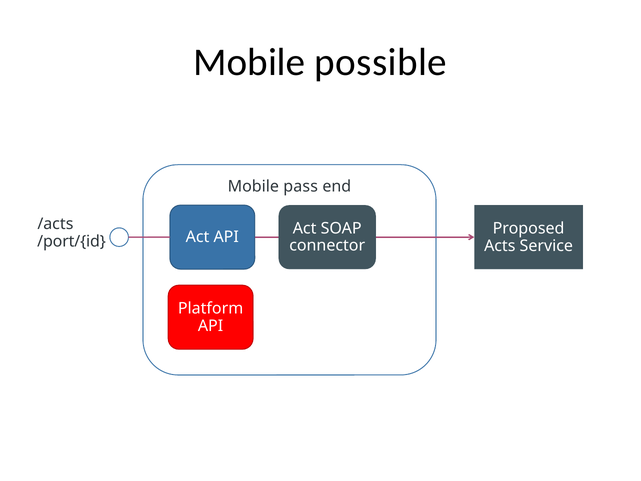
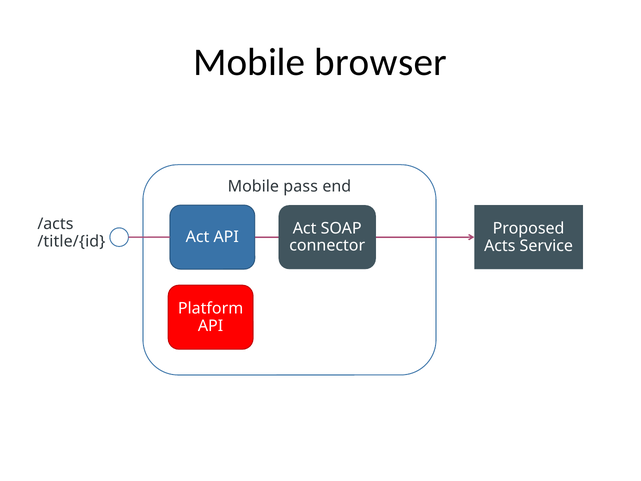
possible: possible -> browser (381, 62)
/port/{id: /port/{id -> /title/{id (71, 241)
